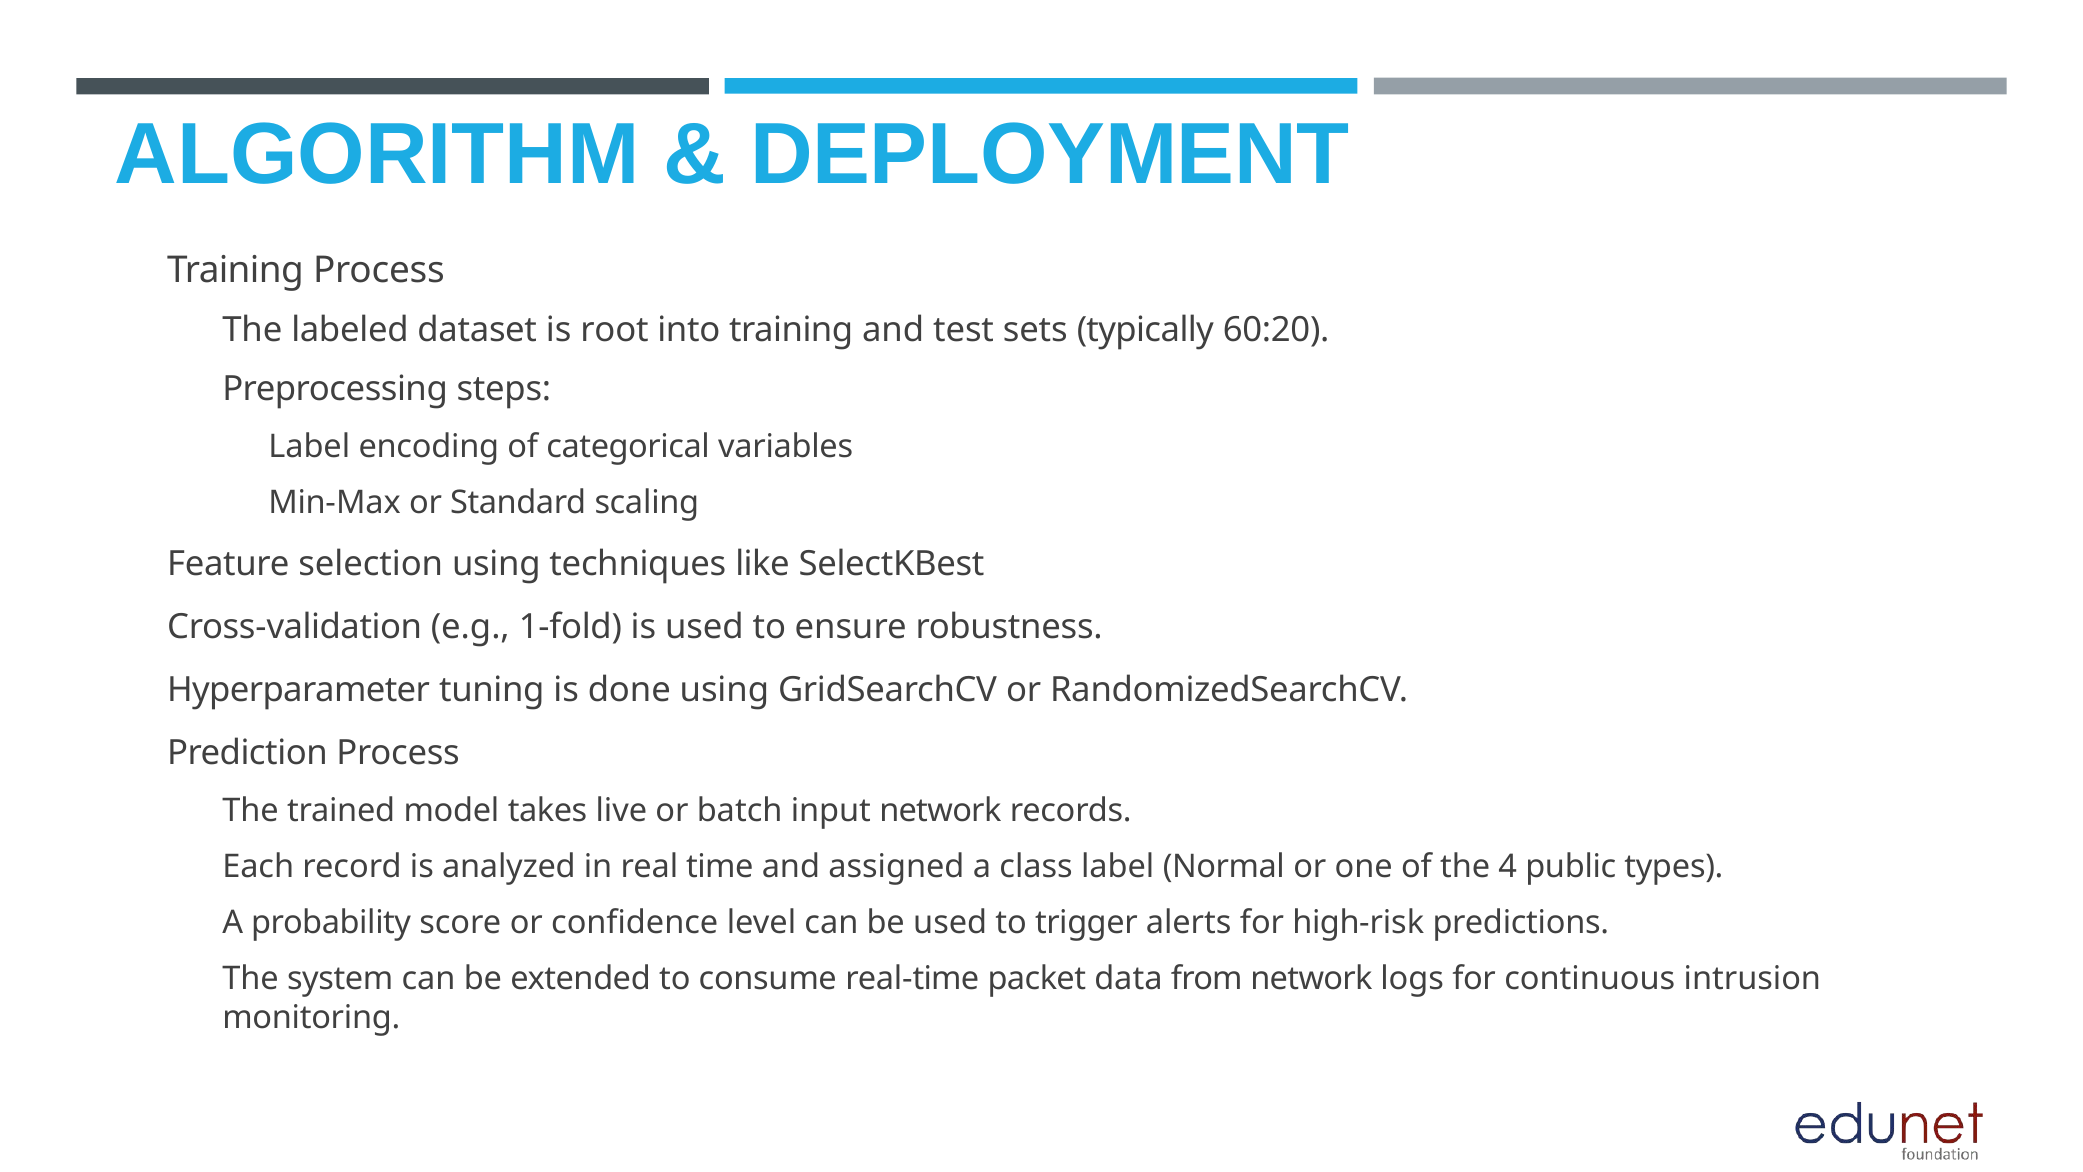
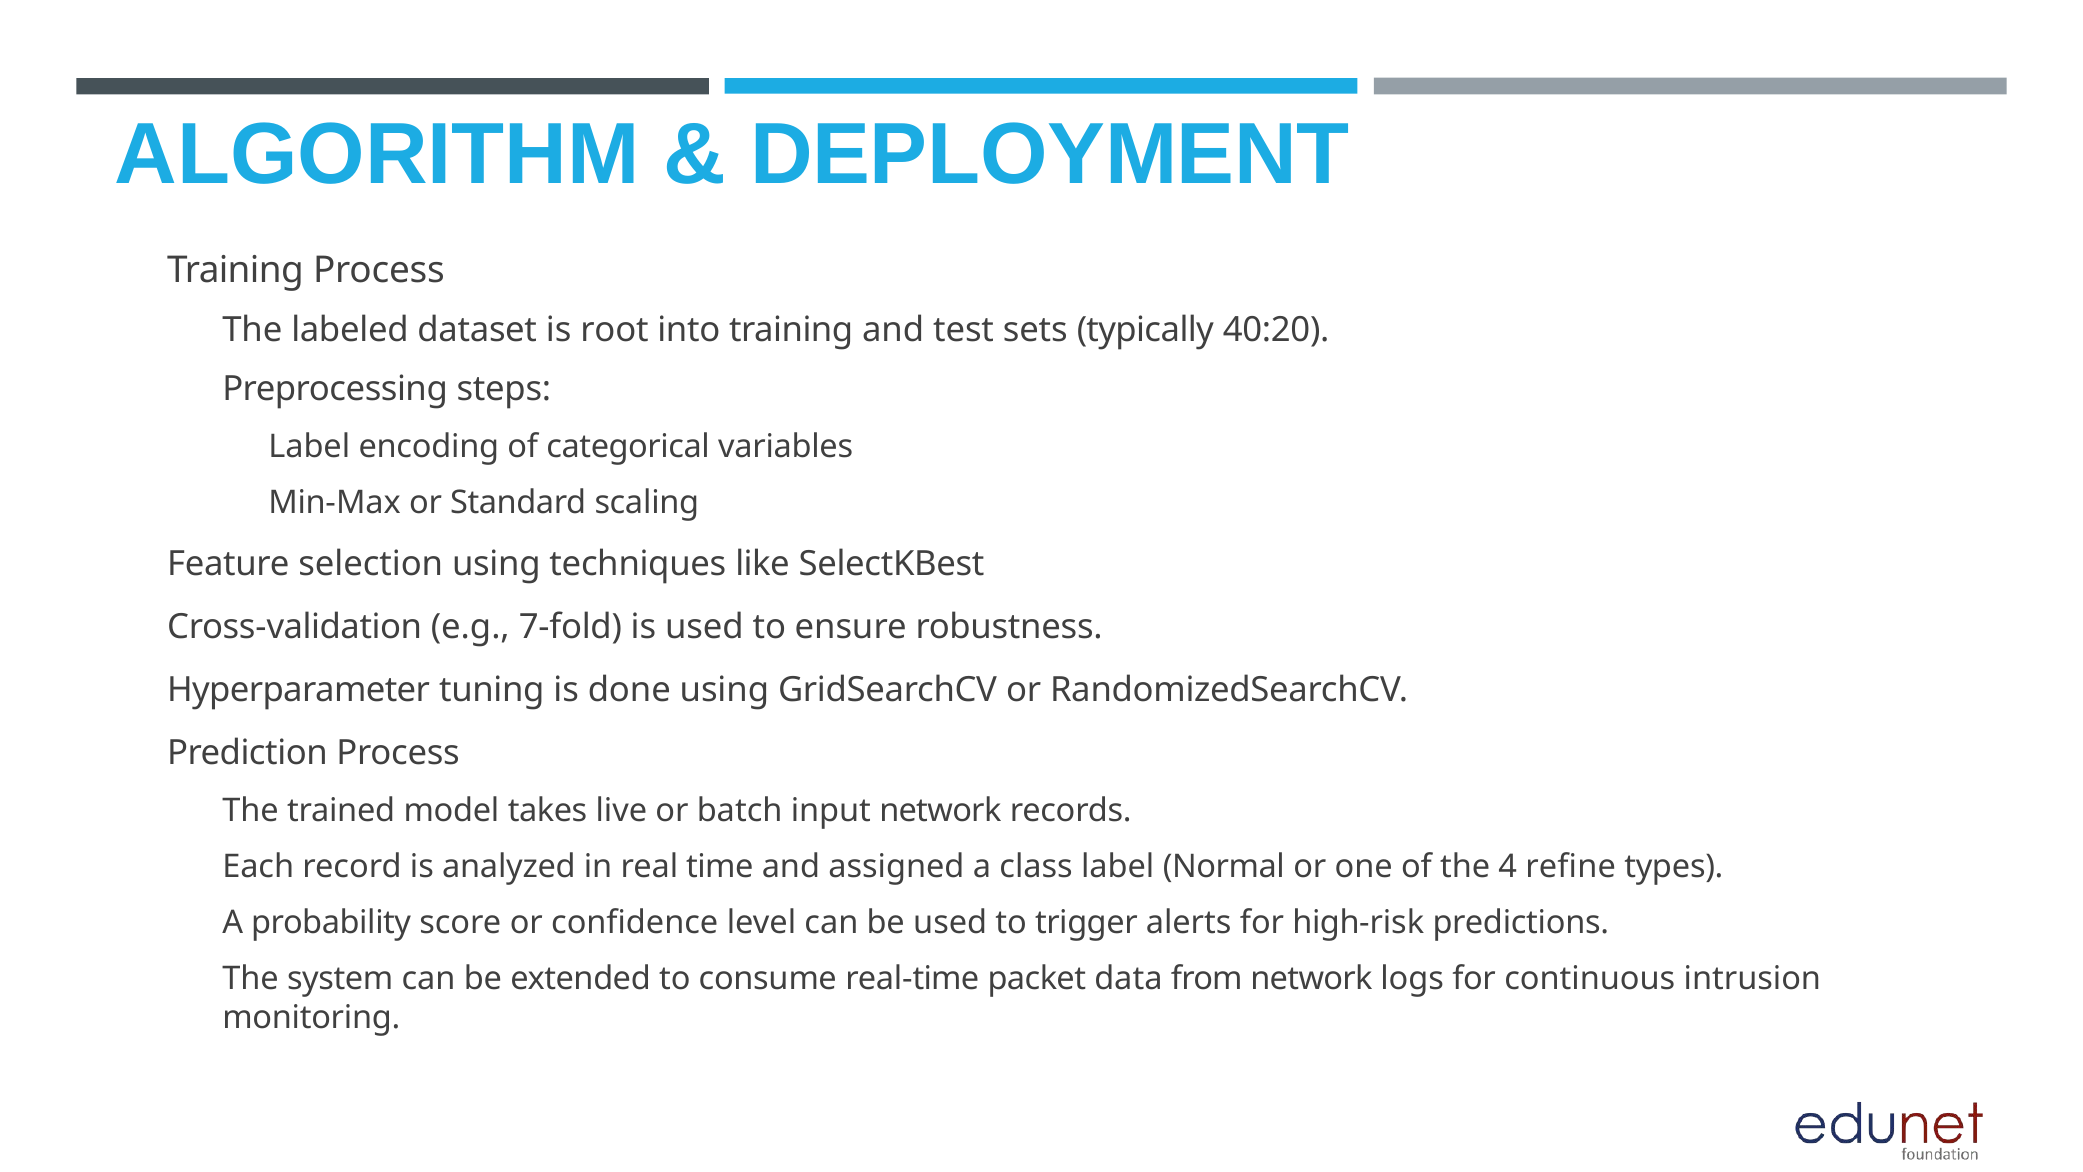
60:20: 60:20 -> 40:20 (1276, 330)
1-fold: 1-fold -> 7-fold (570, 627)
public: public -> refine (1571, 866)
